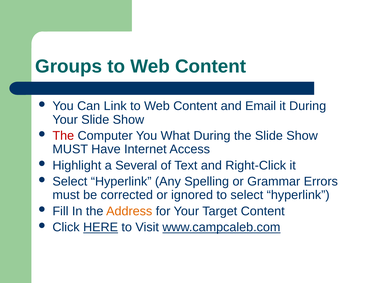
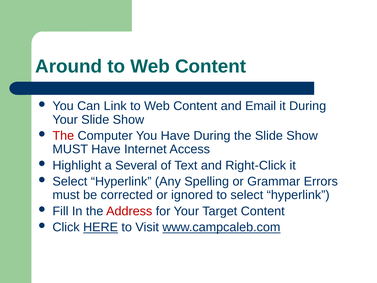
Groups: Groups -> Around (69, 66)
You What: What -> Have (175, 136)
Address colour: orange -> red (129, 211)
